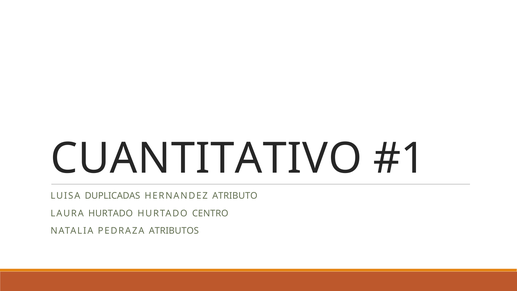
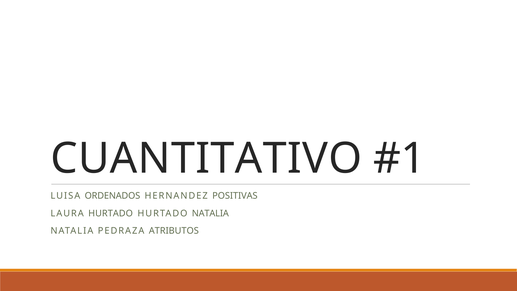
DUPLICADAS: DUPLICADAS -> ORDENADOS (112, 196)
ATRIBUTO: ATRIBUTO -> POSITIVAS (235, 196)
HURTADO CENTRO: CENTRO -> NATALIA (210, 213)
